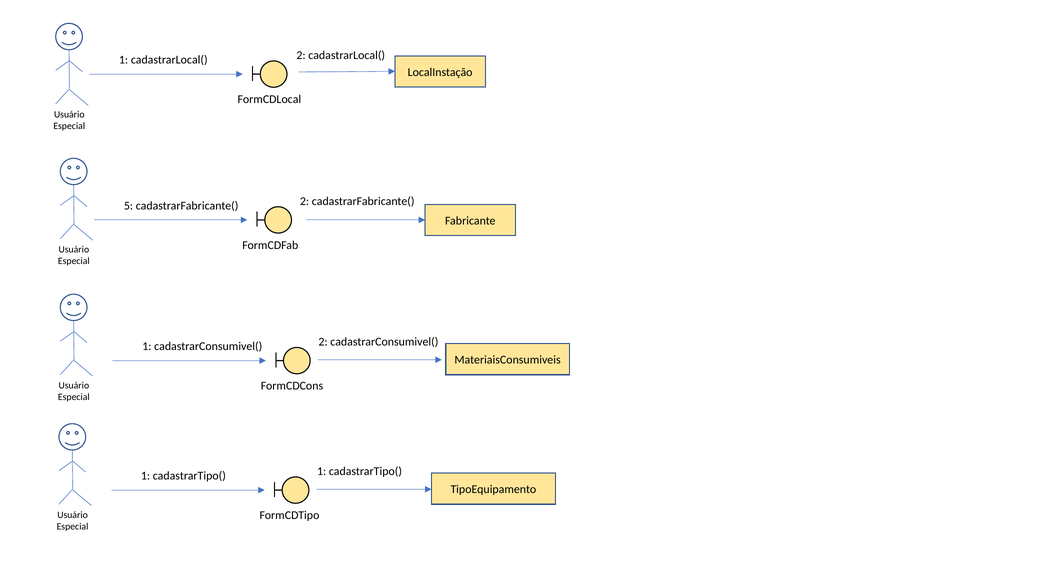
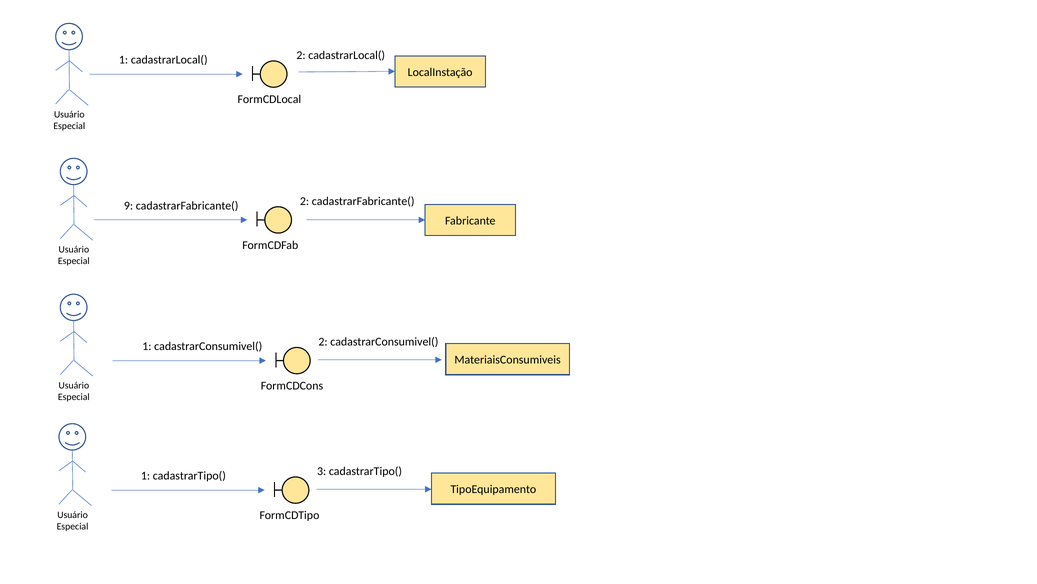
5: 5 -> 9 (128, 205)
1: 1 -> 3 (322, 471)
